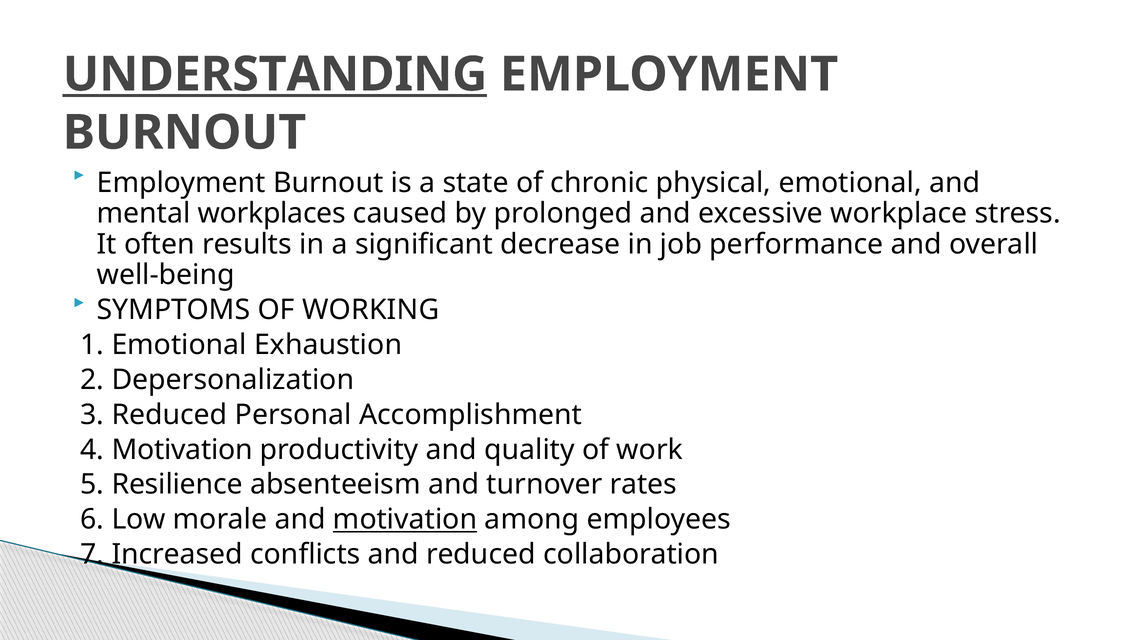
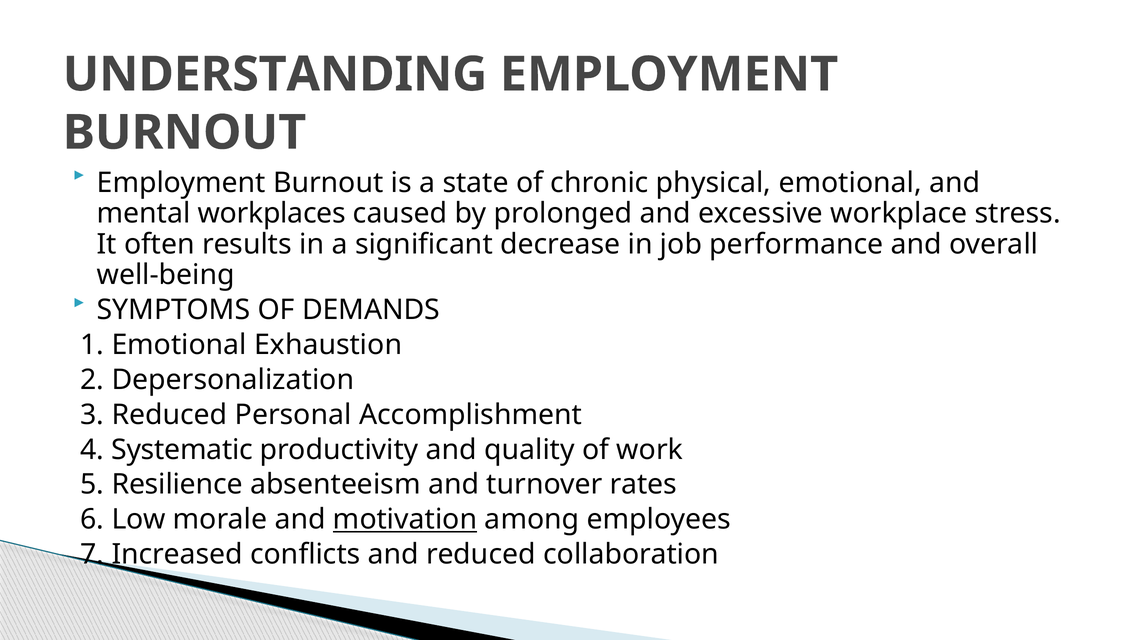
UNDERSTANDING underline: present -> none (275, 74)
WORKING: WORKING -> DEMANDS (371, 310)
4 Motivation: Motivation -> Systematic (182, 450)
